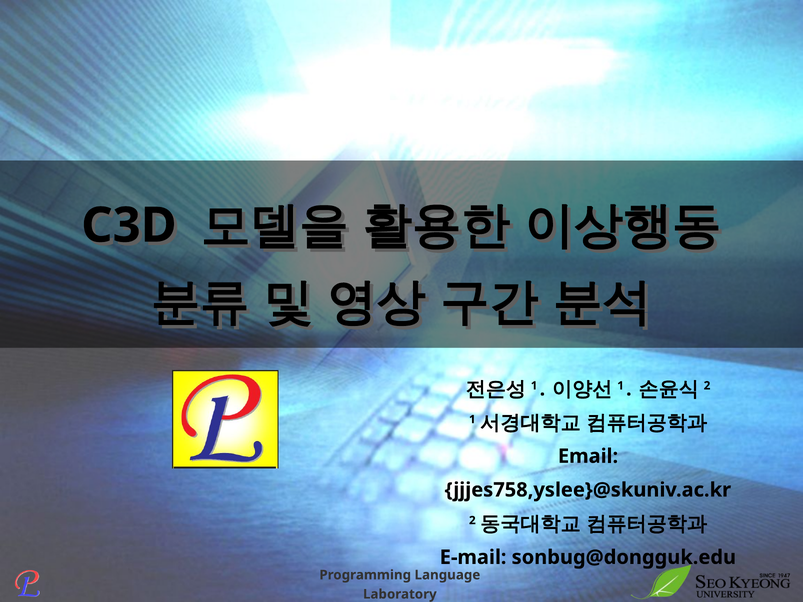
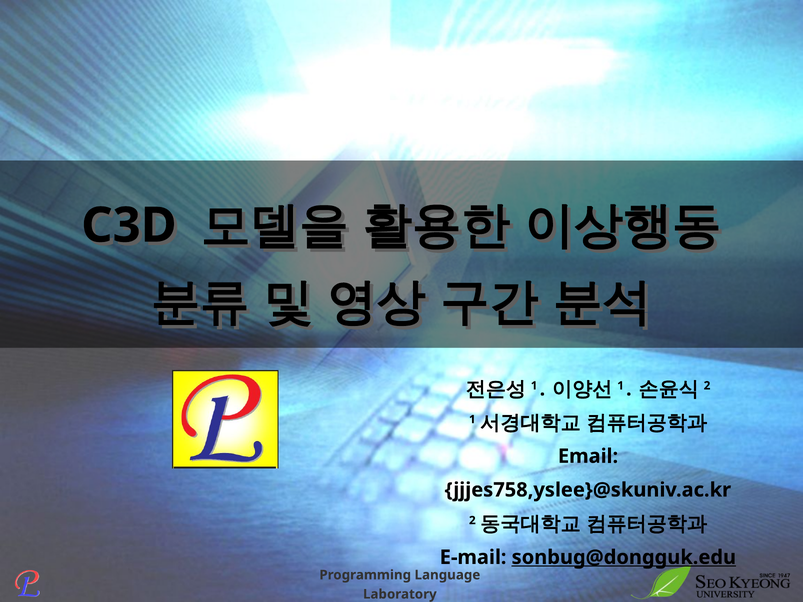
sonbug@dongguk.edu underline: none -> present (624, 558)
